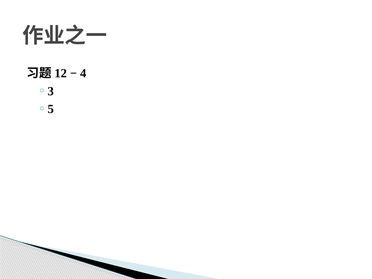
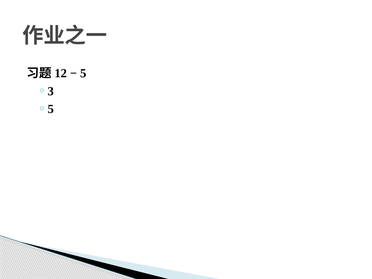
4: 4 -> 5 (83, 73)
